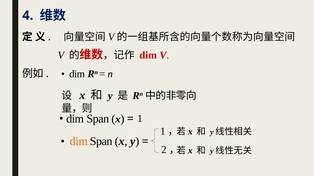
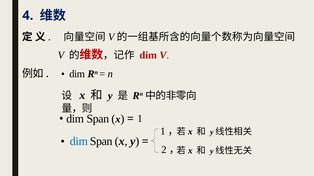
dim colour: orange -> blue (79, 142)
